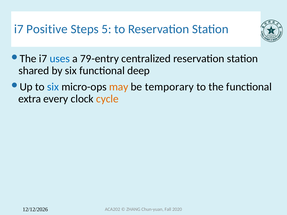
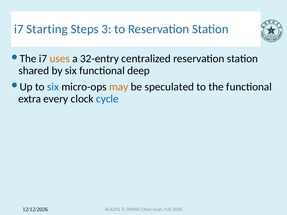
Positive: Positive -> Starting (47, 29)
5: 5 -> 3 (106, 29)
uses colour: blue -> orange (60, 59)
79-entry: 79-entry -> 32-entry (100, 59)
temporary: temporary -> speculated (169, 87)
cycle colour: orange -> blue (107, 99)
